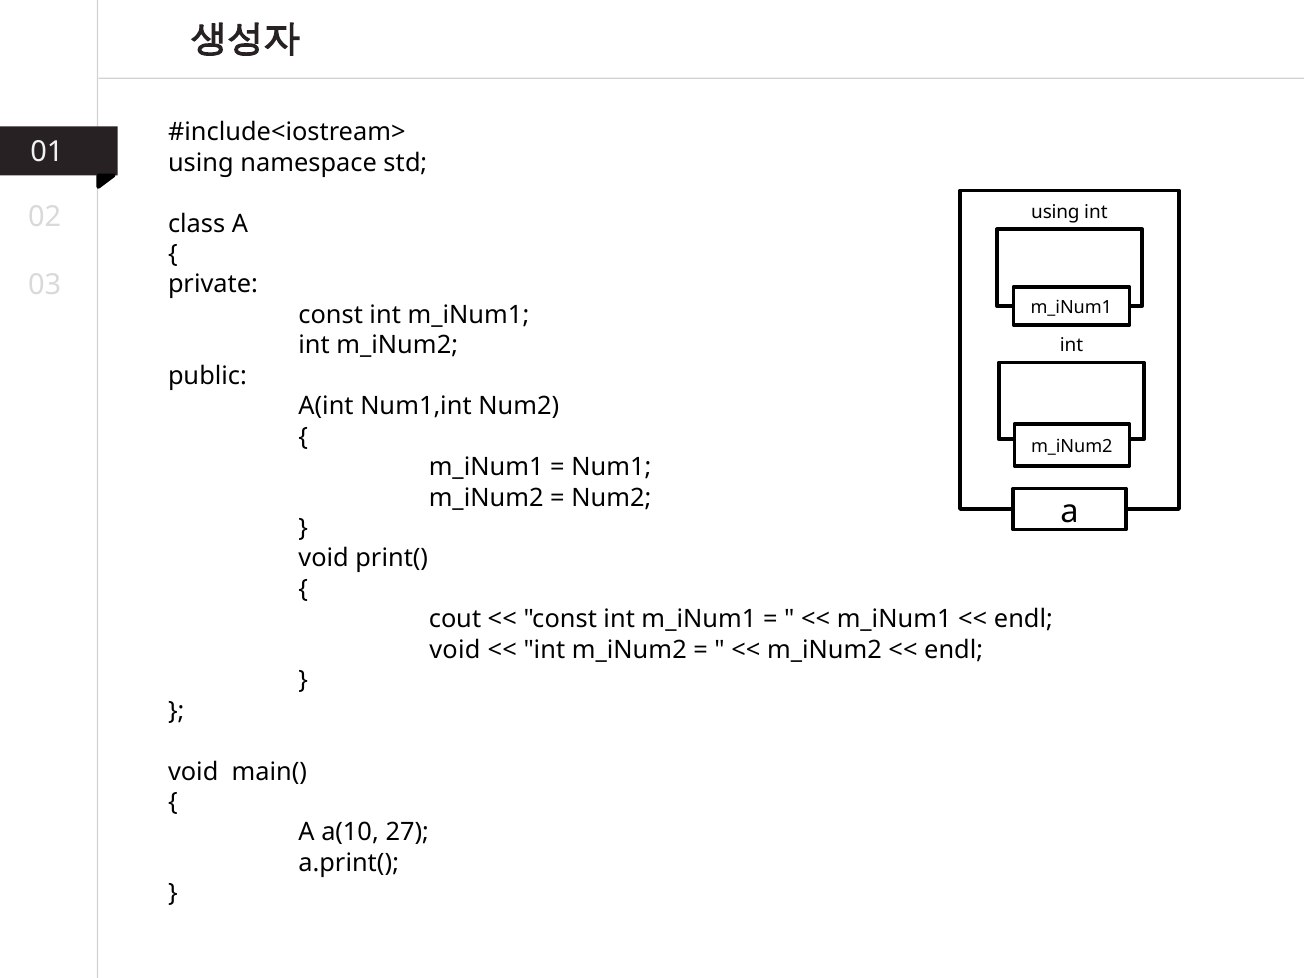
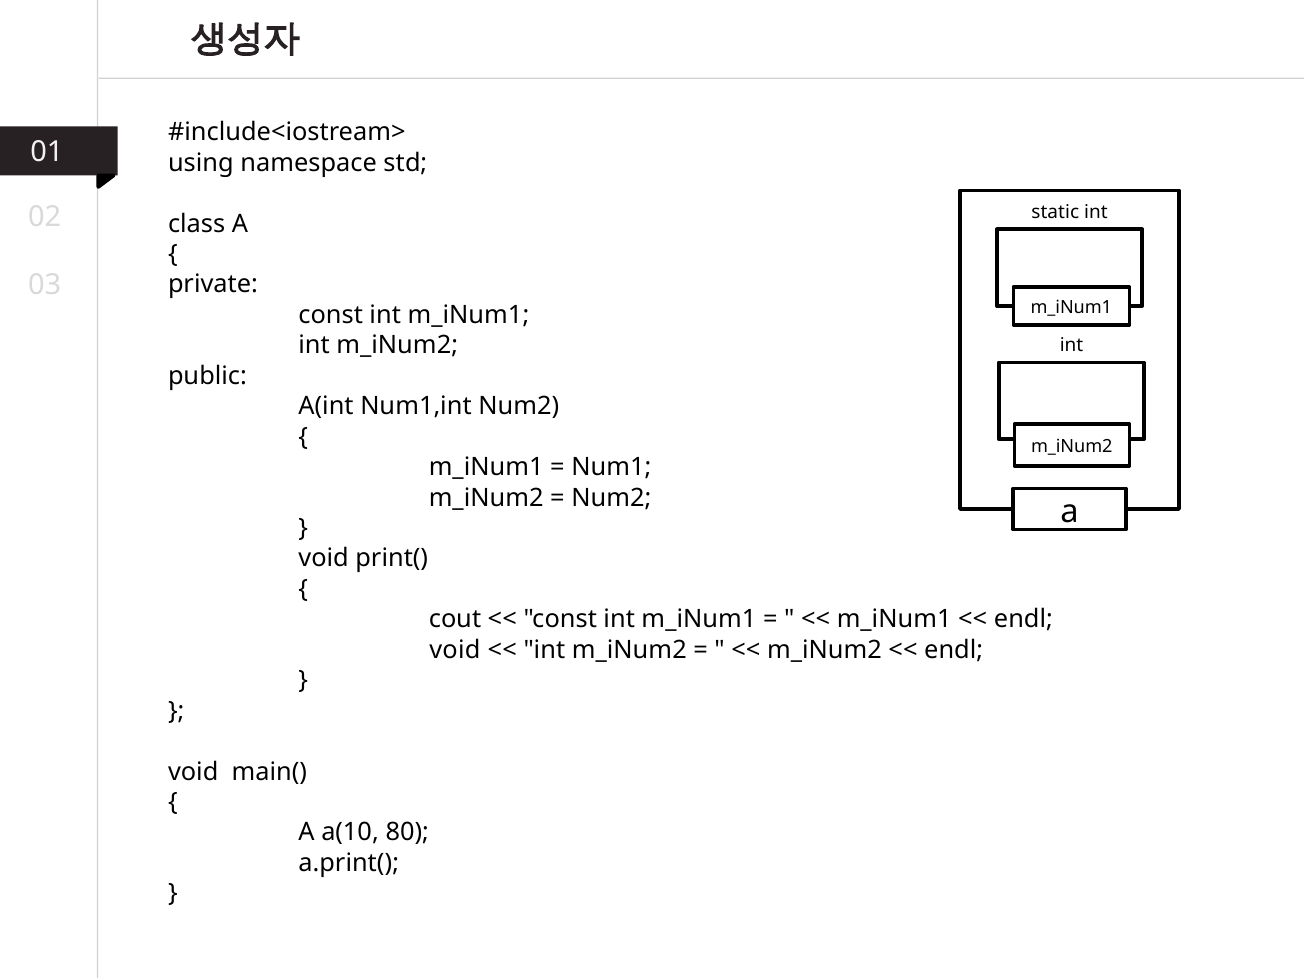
using: using -> static (1055, 212)
27: 27 -> 80 (407, 833)
